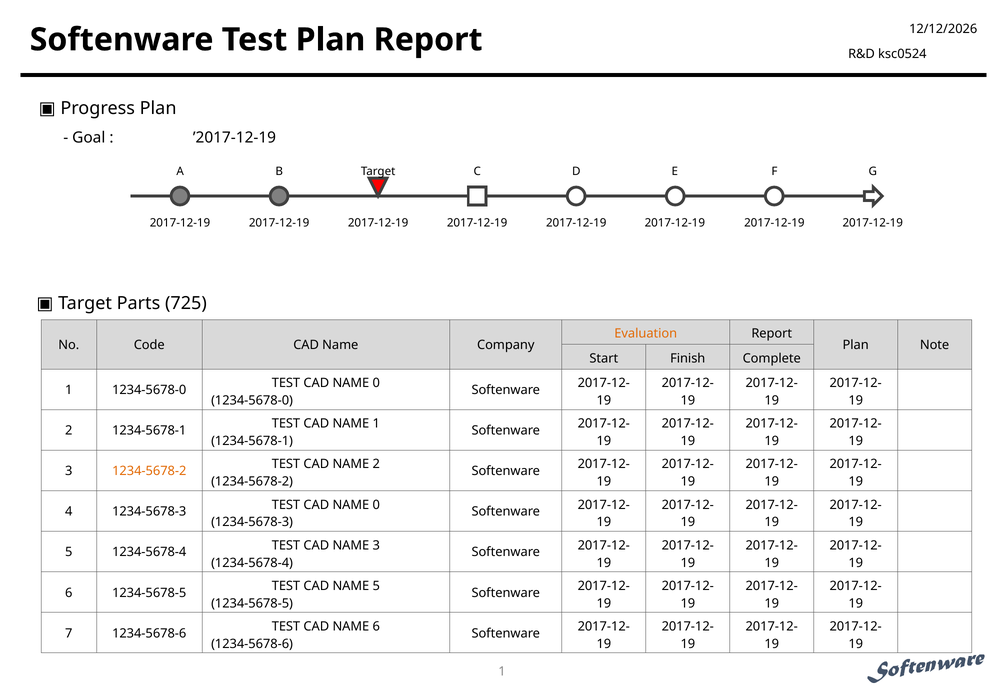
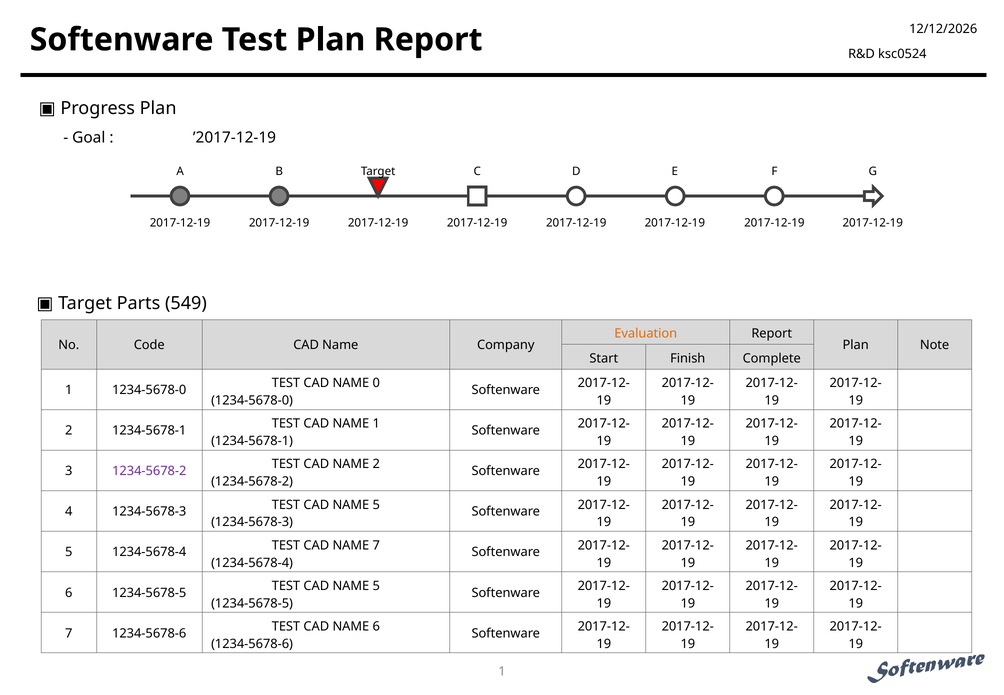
725: 725 -> 549 (186, 303)
1234-5678-2 colour: orange -> purple (149, 471)
0: 0 -> 5 (376, 505)
NAME 3: 3 -> 7 (376, 545)
